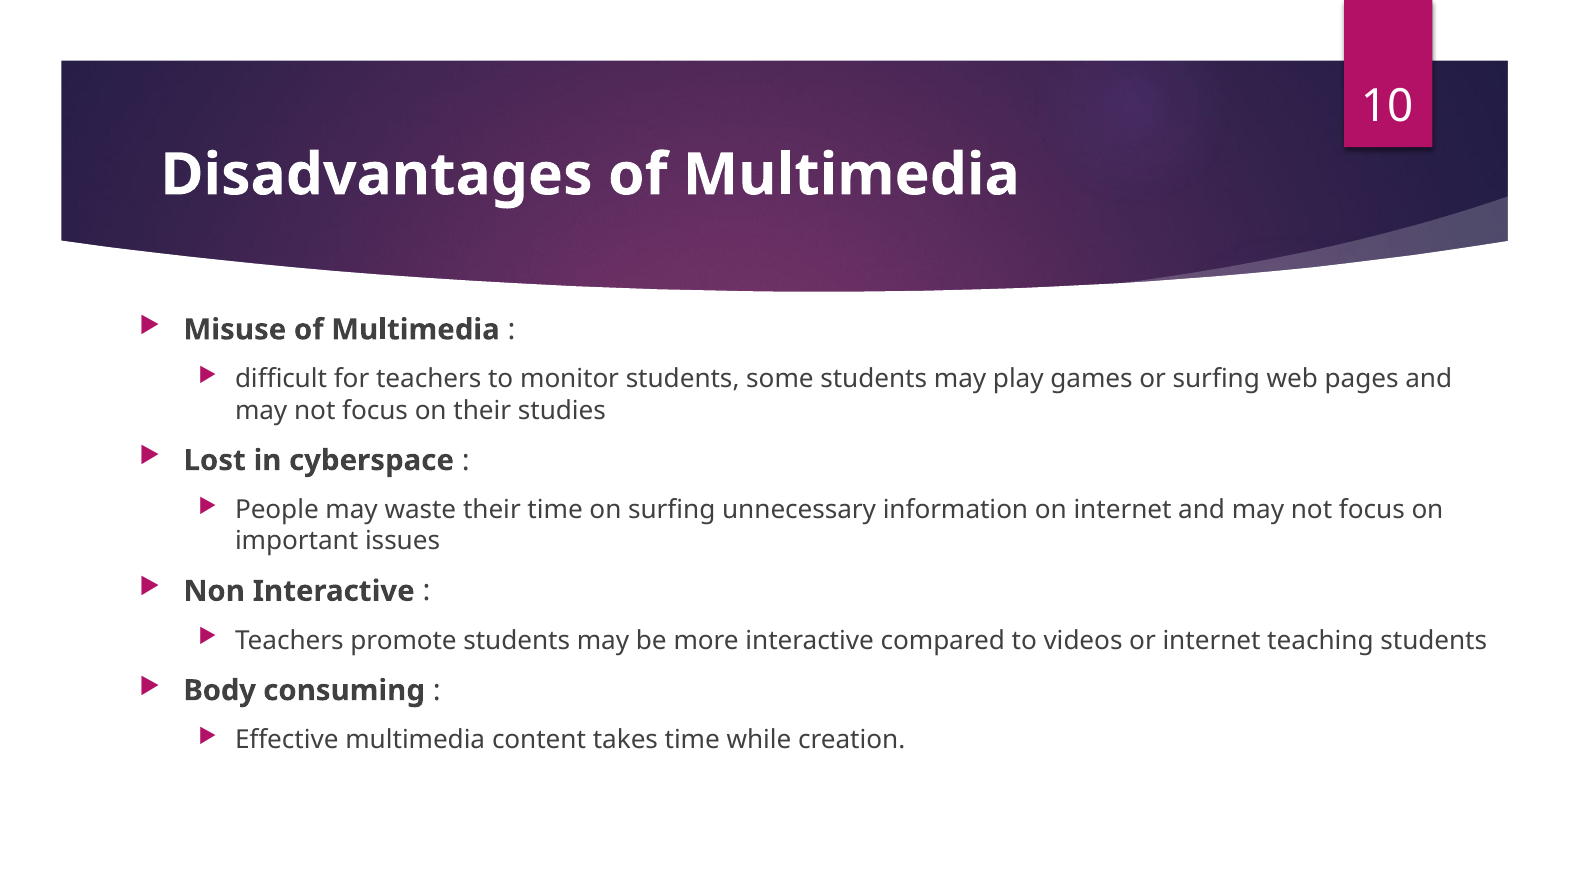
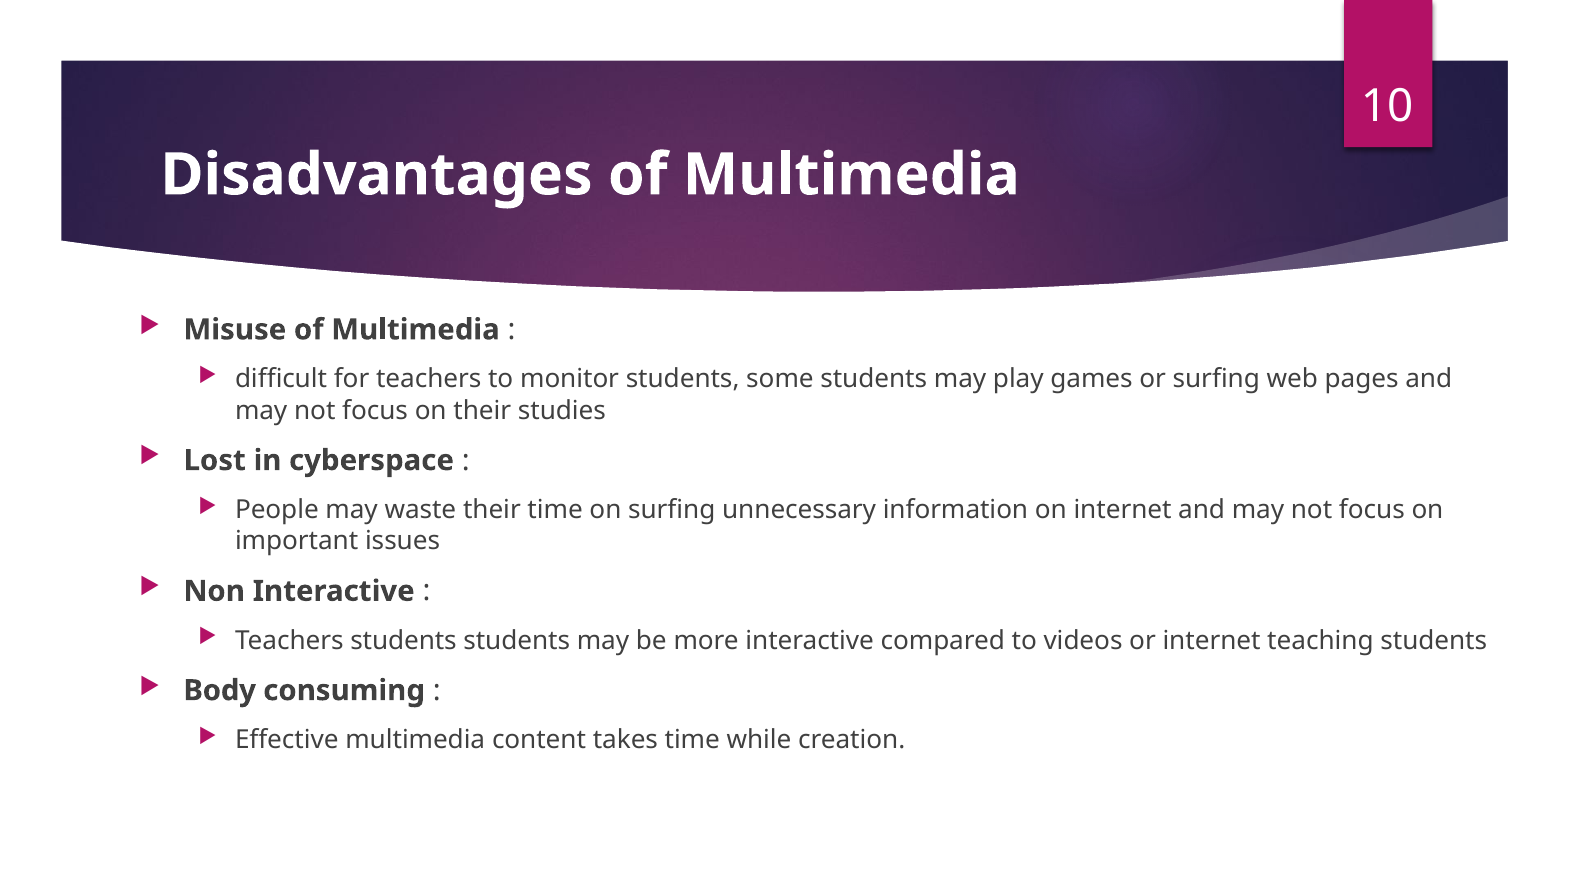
Teachers promote: promote -> students (404, 641)
